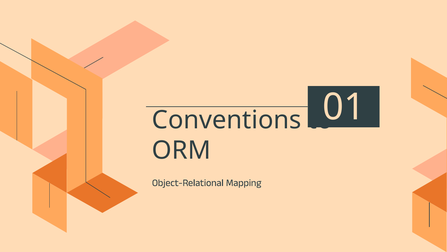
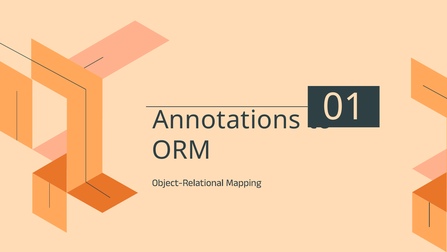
Conventions: Conventions -> Annotations (227, 120)
